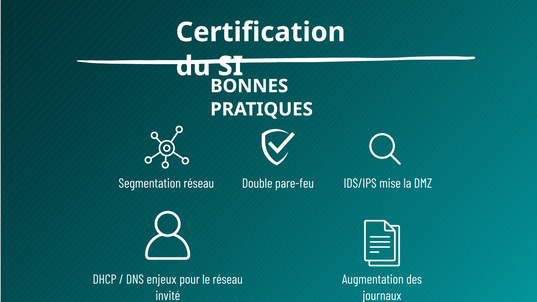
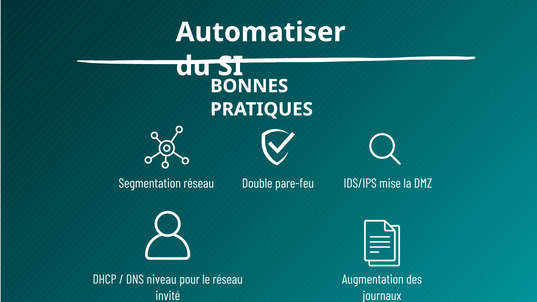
Certification: Certification -> Automatiser (261, 32)
enjeux: enjeux -> niveau (162, 280)
